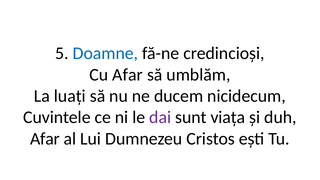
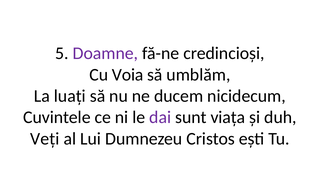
Doamne colour: blue -> purple (105, 53)
Cu Afar: Afar -> Voia (128, 75)
Afar: Afar -> Veți (45, 139)
